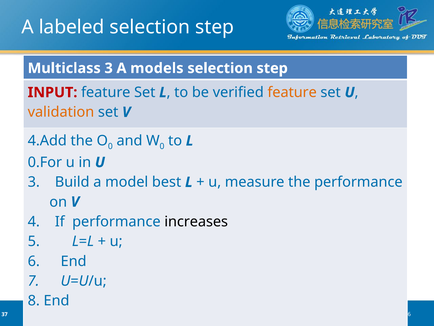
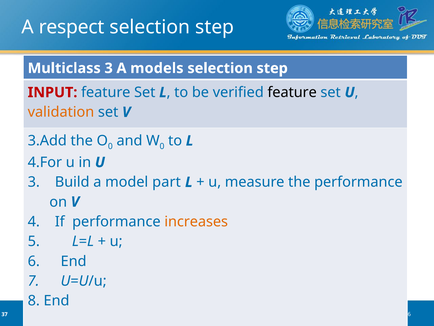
labeled: labeled -> respect (72, 27)
feature colour: orange -> black (292, 92)
4.Add: 4.Add -> 3.Add (47, 141)
0.For: 0.For -> 4.For (45, 162)
best: best -> part (167, 182)
increases colour: black -> orange (196, 221)
